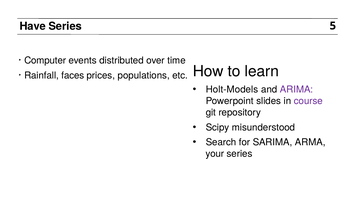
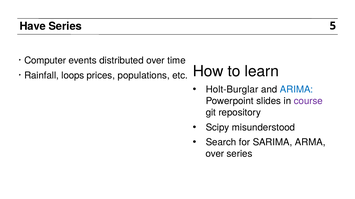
faces: faces -> loops (73, 76)
Holt-Models: Holt-Models -> Holt-Burglar (232, 90)
ARIMA colour: purple -> blue (297, 90)
your: your -> over (215, 154)
